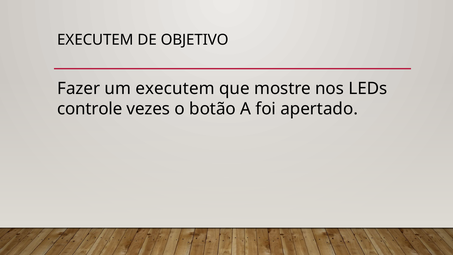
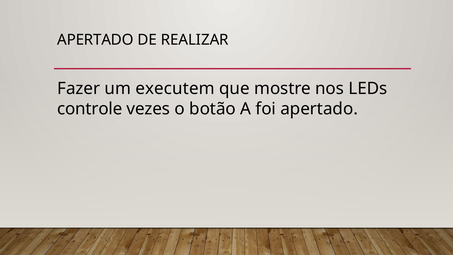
EXECUTEM: EXECUTEM -> APERTADO (95, 40)
OBJETIVO: OBJETIVO -> REALIZAR (195, 40)
